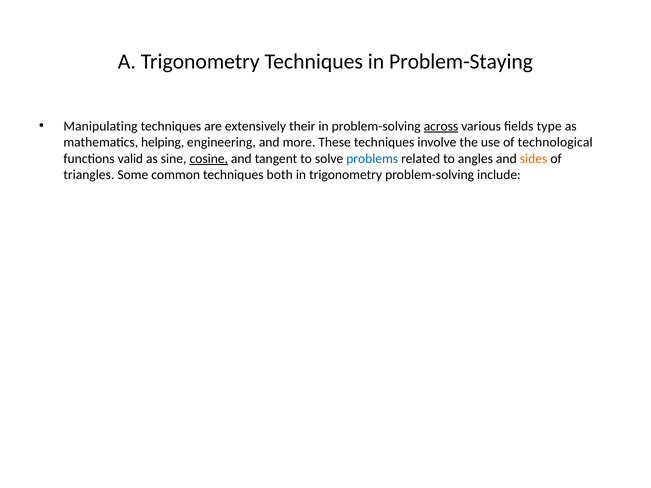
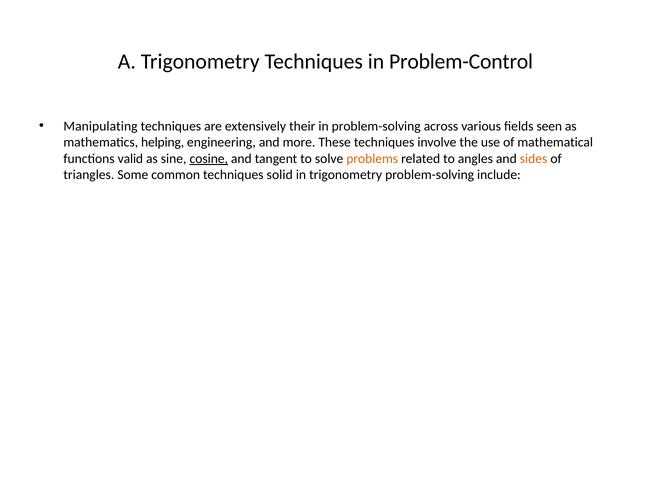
Problem-Staying: Problem-Staying -> Problem-Control (461, 62)
across underline: present -> none (441, 126)
type: type -> seen (549, 126)
technological: technological -> mathematical (555, 143)
problems colour: blue -> orange (372, 159)
both: both -> solid (280, 175)
